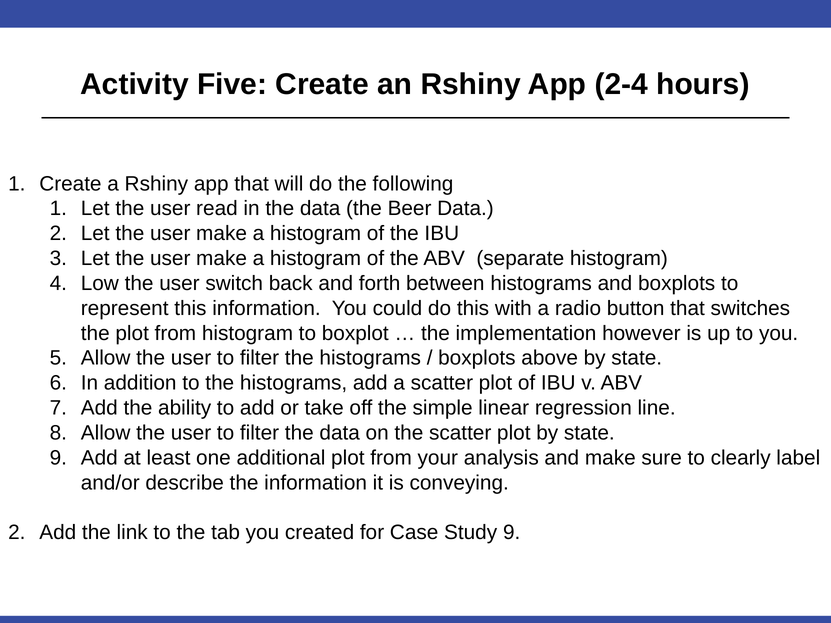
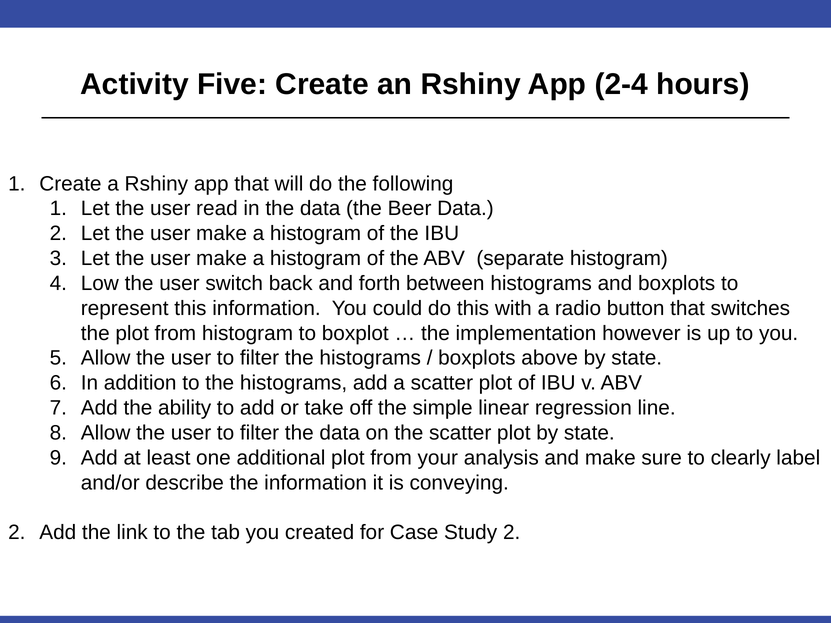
Study 9: 9 -> 2 (512, 533)
